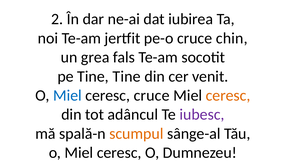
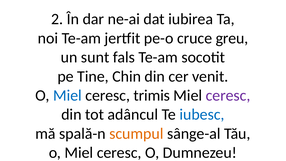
chin: chin -> greu (232, 38)
grea: grea -> sunt (95, 57)
Tine Tine: Tine -> Chin (127, 76)
ceresc cruce: cruce -> trimis (152, 95)
ceresc colour: orange -> purple (228, 95)
iubesc colour: purple -> blue (202, 114)
